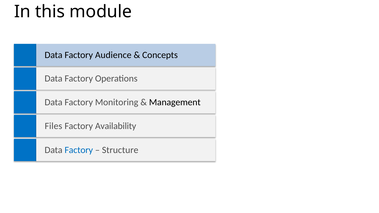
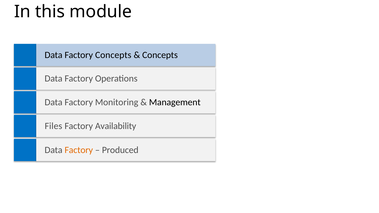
Factory Audience: Audience -> Concepts (113, 55)
Factory colour: blue -> orange (79, 150)
Structure: Structure -> Produced (120, 150)
